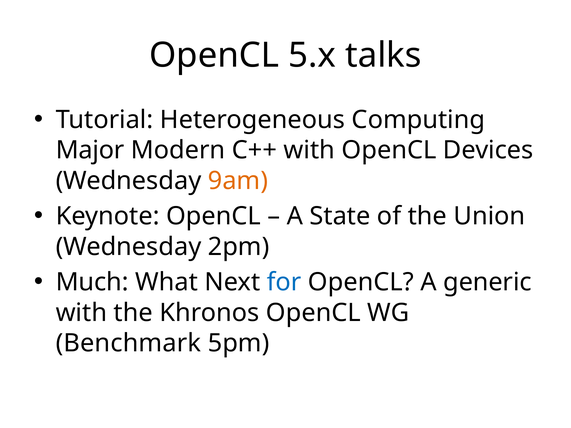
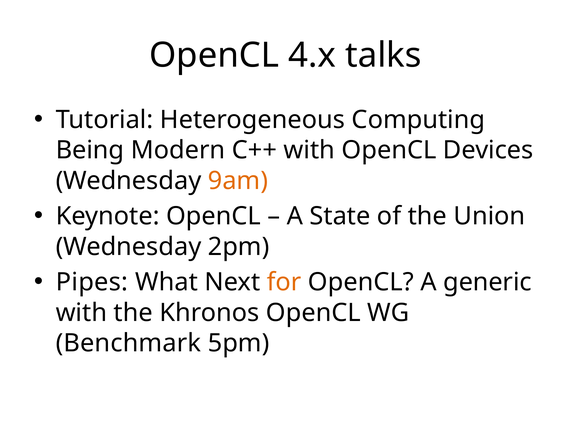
5.x: 5.x -> 4.x (312, 55)
Major: Major -> Being (90, 150)
Much: Much -> Pipes (92, 282)
for colour: blue -> orange (284, 282)
